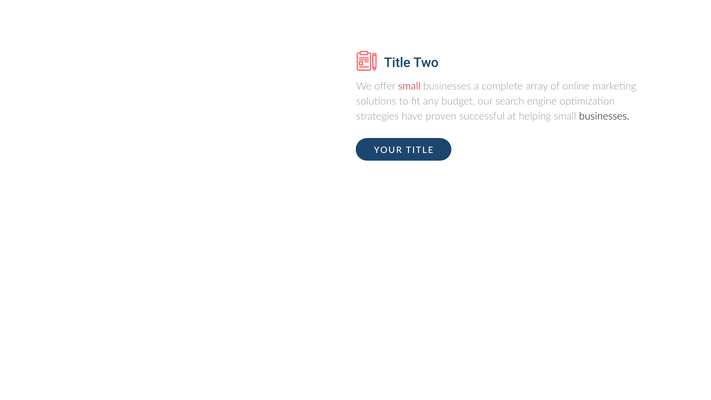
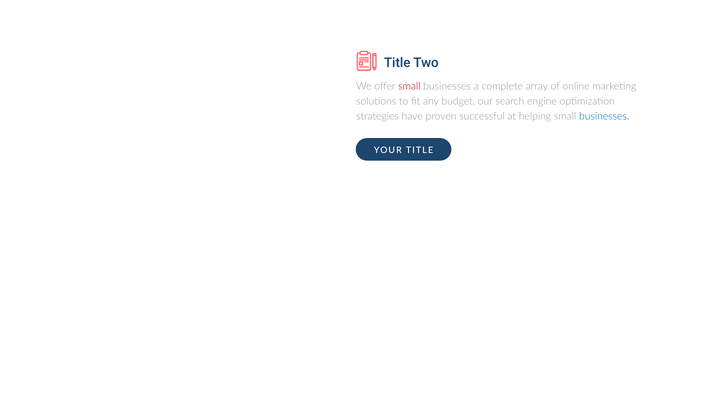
businesses colour: black -> blue (604, 116)
